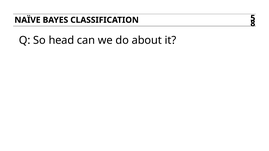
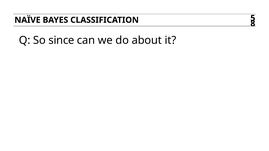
head: head -> since (61, 40)
